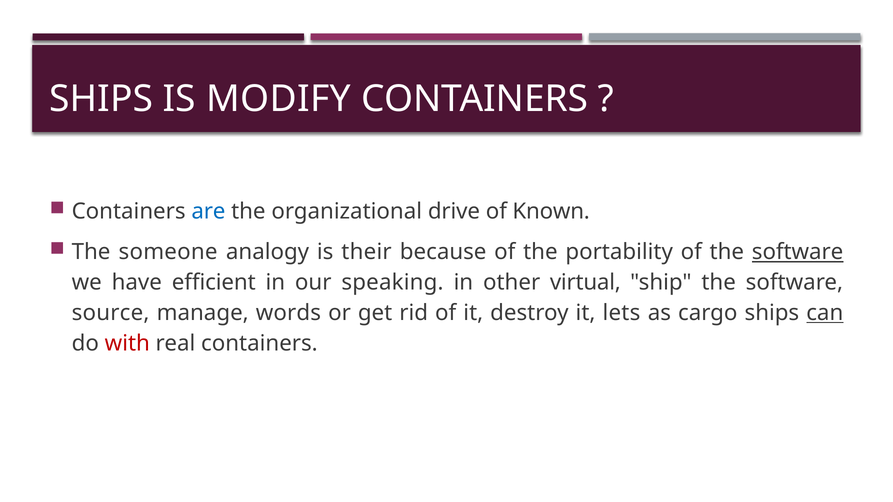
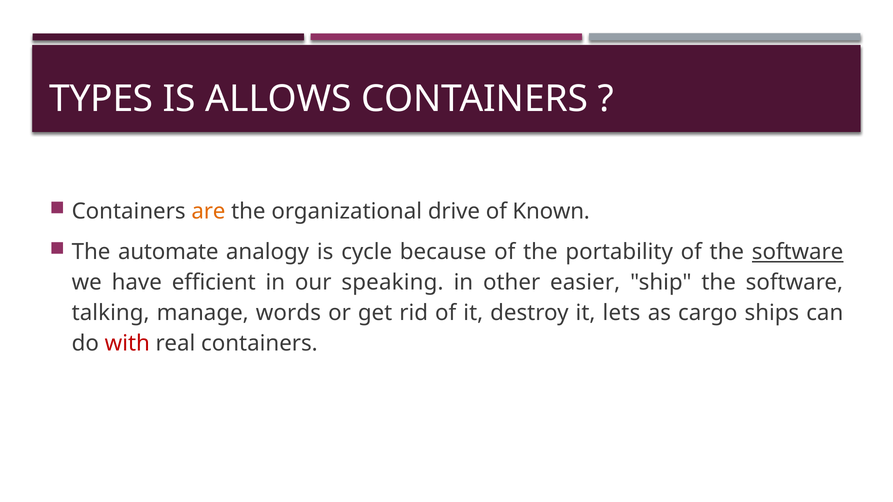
SHIPS: SHIPS -> TYPES (101, 99)
MODIFY: MODIFY -> ALLOWS (279, 99)
are colour: blue -> orange (208, 212)
someone: someone -> automate (168, 252)
their: their -> cycle (367, 252)
virtual: virtual -> easier (585, 283)
source: source -> talking (111, 313)
can underline: present -> none (825, 313)
